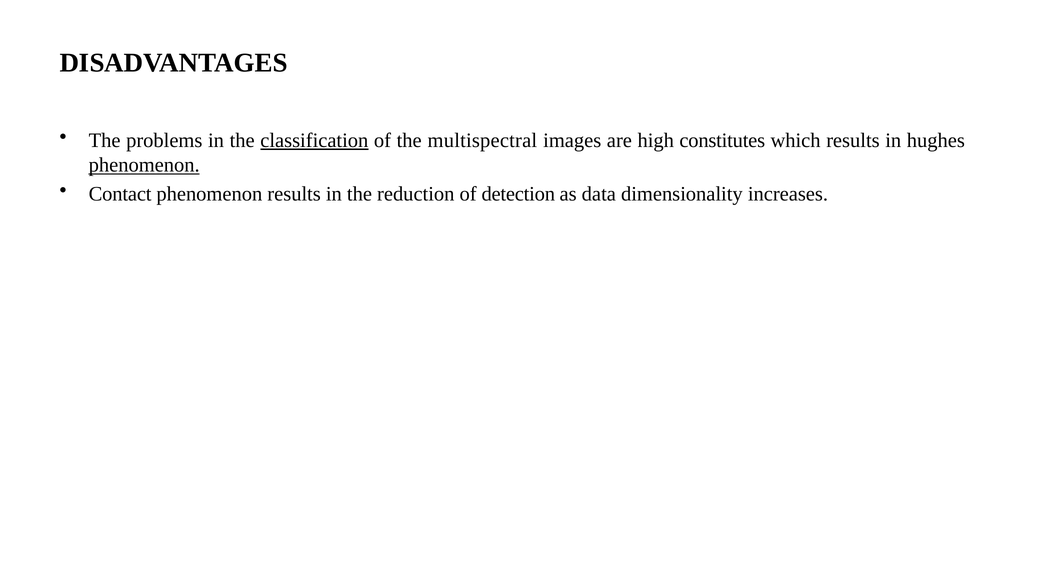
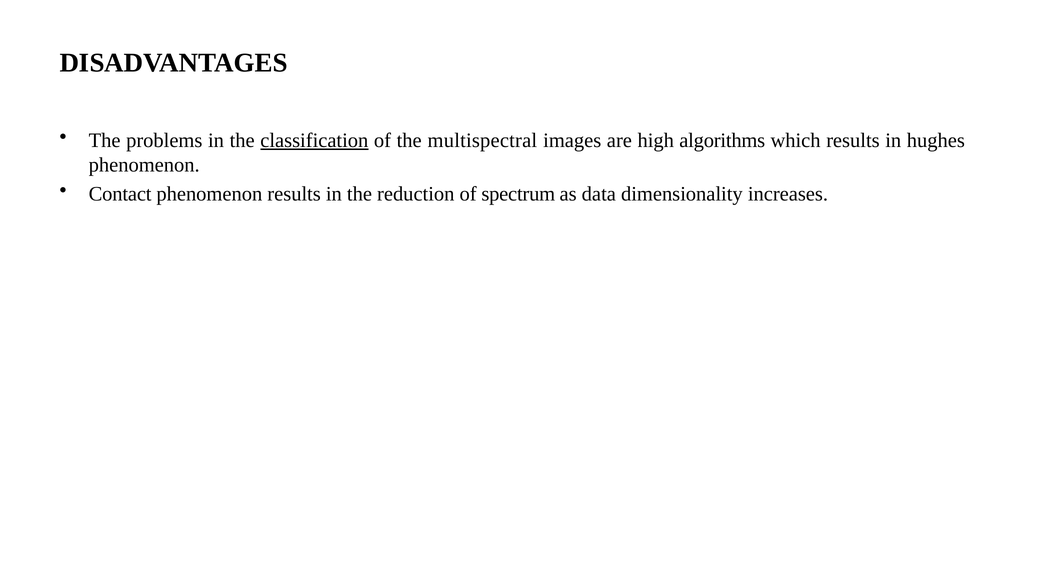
constitutes: constitutes -> algorithms (722, 140)
phenomenon underline: present -> none (144, 165)
detection: detection -> spectrum (518, 194)
